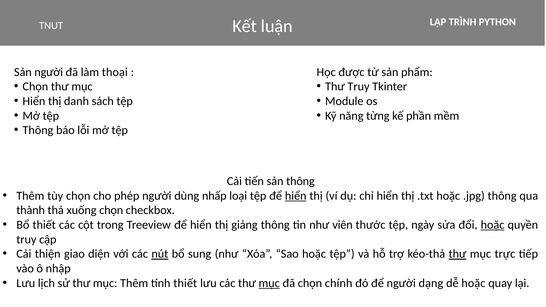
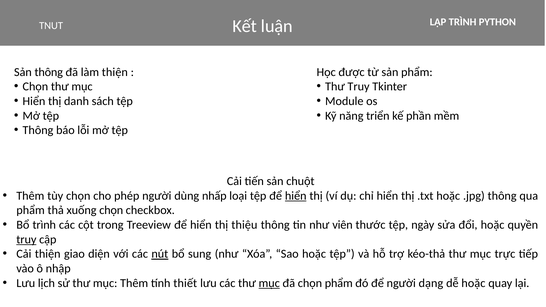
Sản người: người -> thông (49, 72)
làm thoại: thoại -> thiện (115, 72)
từng: từng -> triển (378, 116)
sản thông: thông -> chuột (300, 181)
thành: thành -> phẩm (31, 210)
Bổ thiết: thiết -> trình (44, 225)
giảng: giảng -> thiệu (244, 225)
hoặc underline: present -> none (493, 225)
truy underline: none -> present (26, 239)
thư underline: present -> none (458, 254)
chọn chính: chính -> phẩm (339, 283)
